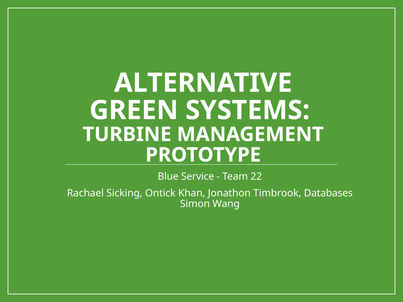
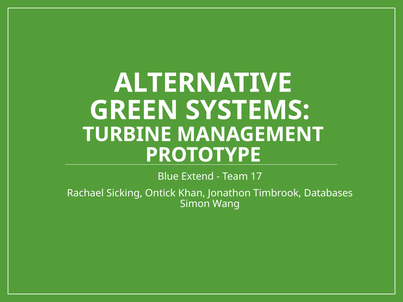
Service: Service -> Extend (198, 177)
22: 22 -> 17 (256, 177)
